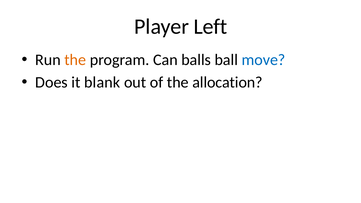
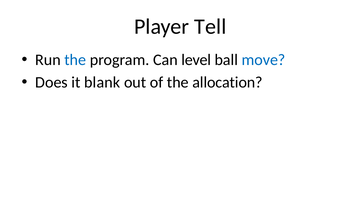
Left: Left -> Tell (210, 27)
the colour: orange -> blue (75, 60)
balls: balls -> level (196, 60)
